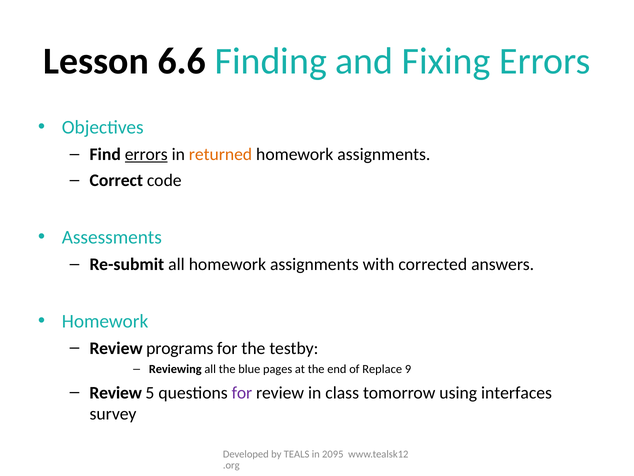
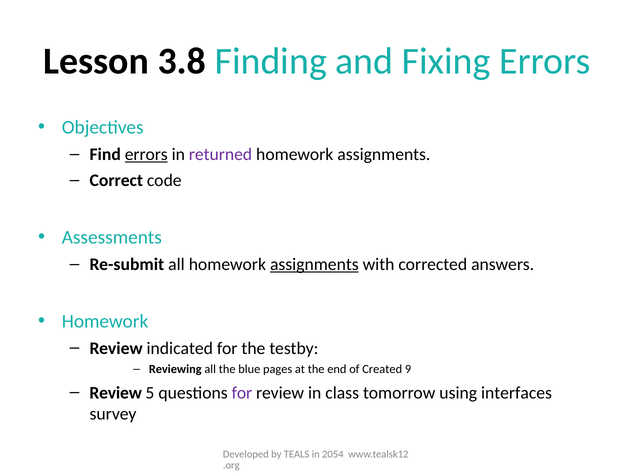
6.6: 6.6 -> 3.8 (182, 61)
returned colour: orange -> purple (220, 154)
assignments underline: none -> present (314, 264)
programs: programs -> indicated (180, 348)
Replace: Replace -> Created (382, 369)
2095: 2095 -> 2054 (333, 454)
